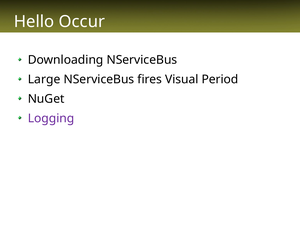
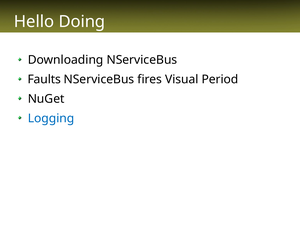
Occur: Occur -> Doing (82, 22)
Large: Large -> Faults (44, 79)
Logging colour: purple -> blue (51, 118)
